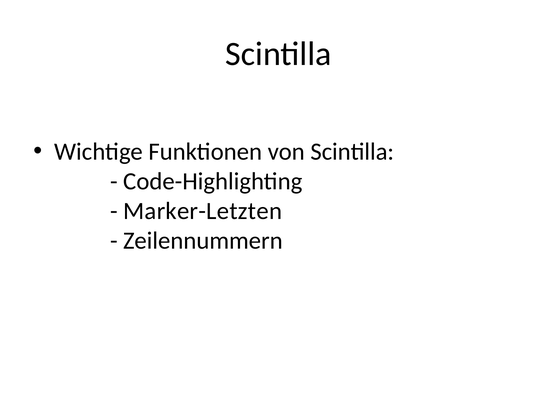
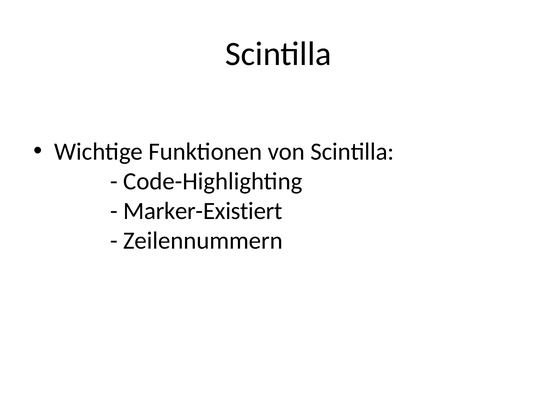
Marker-Letzten: Marker-Letzten -> Marker-Existiert (203, 211)
